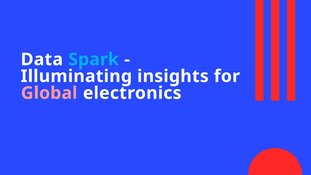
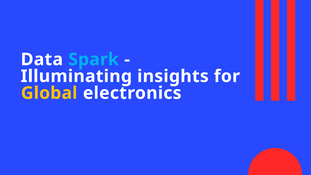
Global colour: pink -> yellow (49, 93)
